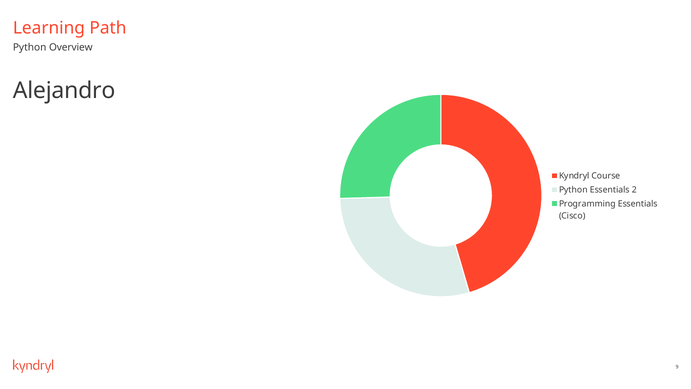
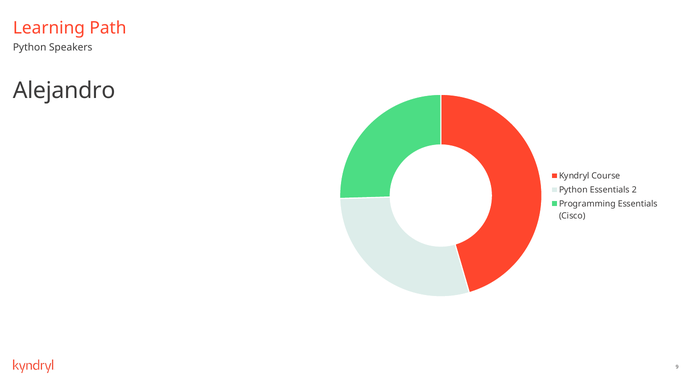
Overview: Overview -> Speakers (71, 47)
